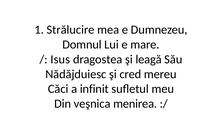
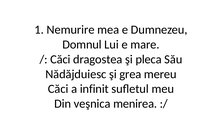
Strălucire: Strălucire -> Nemurire (71, 30)
Isus: Isus -> Căci (60, 59)
leagă: leagă -> pleca (149, 59)
cred: cred -> grea (130, 74)
